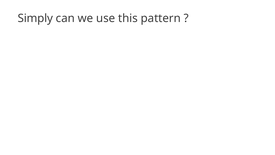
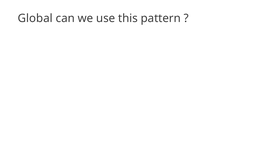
Simply: Simply -> Global (35, 18)
